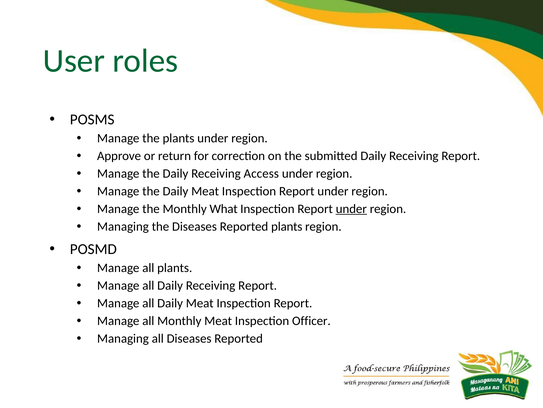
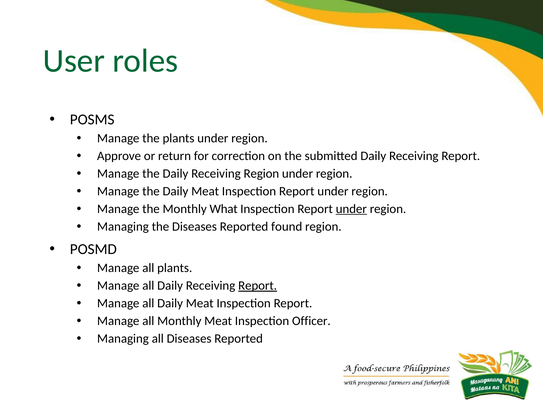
Receiving Access: Access -> Region (261, 173)
Reported plants: plants -> found (287, 226)
Report underline: none -> present (258, 285)
